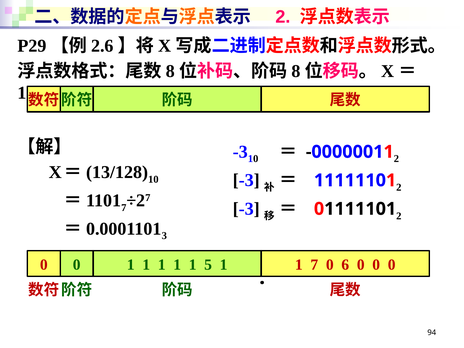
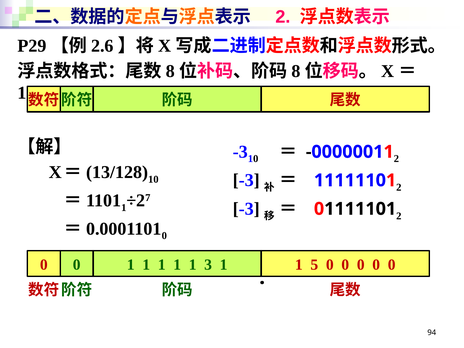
7: 7 -> 1 (124, 208)
3: 3 -> 0 (164, 236)
5: 5 -> 3 (208, 265)
1 7: 7 -> 5 (314, 265)
6: 6 -> 0 (345, 265)
